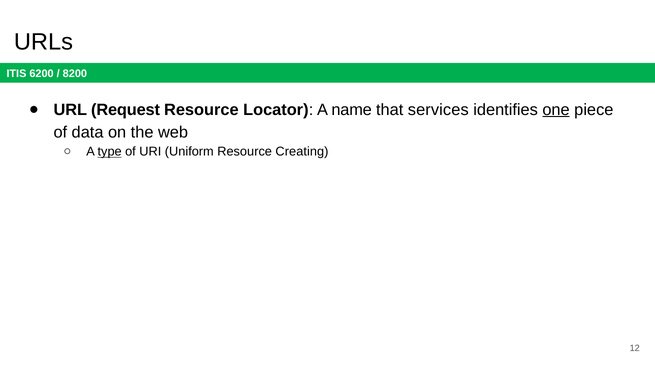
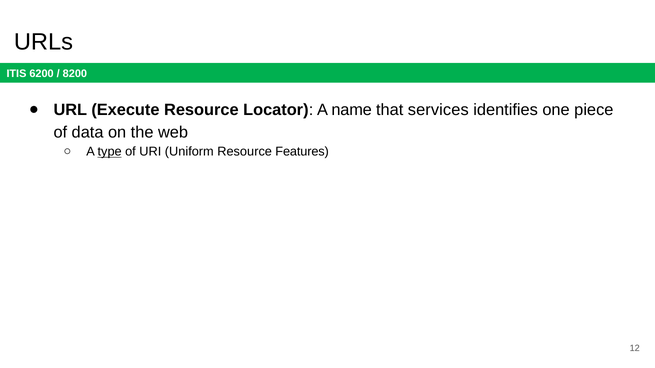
Request: Request -> Execute (125, 110)
one underline: present -> none (556, 110)
Creating: Creating -> Features (302, 152)
